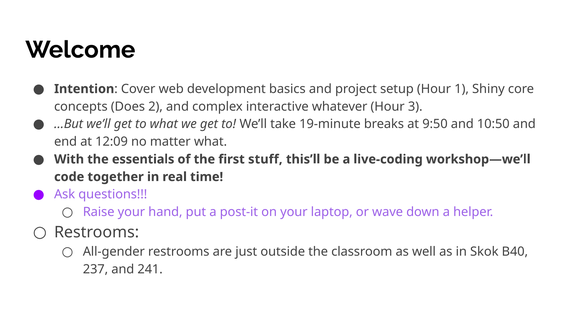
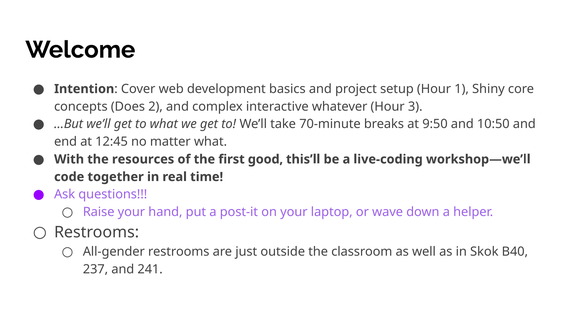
19-minute: 19-minute -> 70-minute (330, 124)
12:09: 12:09 -> 12:45 (112, 142)
essentials: essentials -> resources (143, 160)
stuff: stuff -> good (265, 160)
